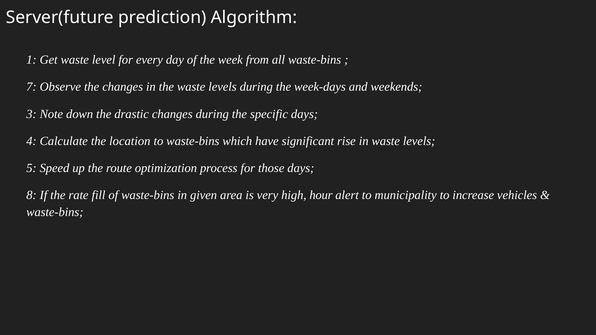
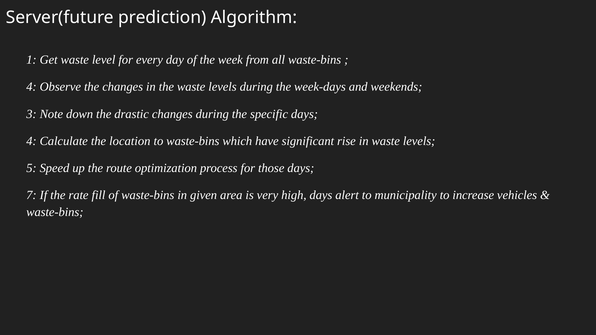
7: 7 -> 4 (31, 87)
8: 8 -> 7 (31, 195)
high hour: hour -> days (321, 195)
